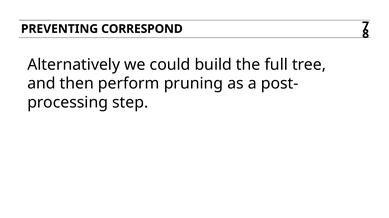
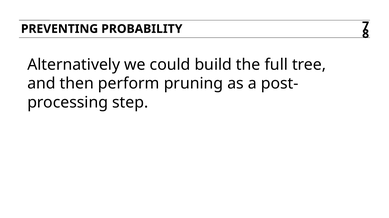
CORRESPOND: CORRESPOND -> PROBABILITY (142, 29)
